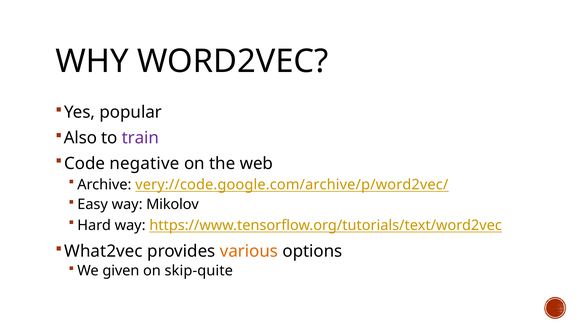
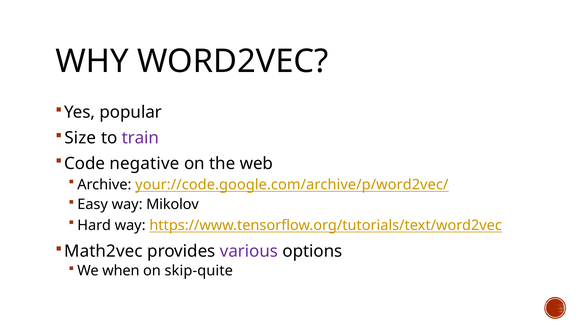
Also: Also -> Size (80, 138)
very://code.google.com/archive/p/word2vec/: very://code.google.com/archive/p/word2vec/ -> your://code.google.com/archive/p/word2vec/ (292, 185)
What2vec: What2vec -> Math2vec (103, 252)
various colour: orange -> purple (249, 252)
given: given -> when (121, 271)
